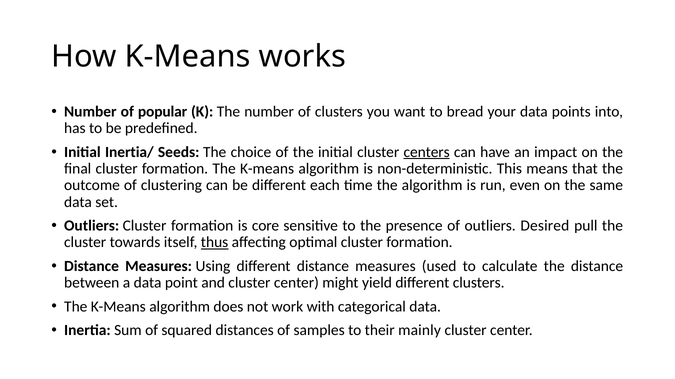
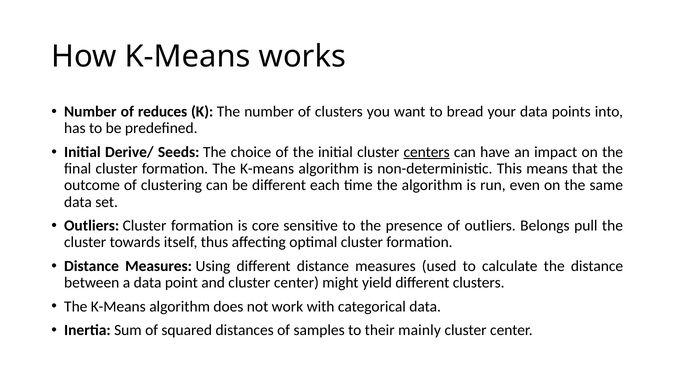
popular: popular -> reduces (163, 112)
Inertia/: Inertia/ -> Derive/ (129, 152)
Desired: Desired -> Belongs (545, 226)
thus underline: present -> none (215, 243)
